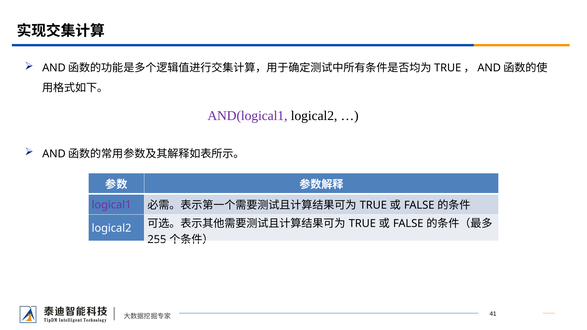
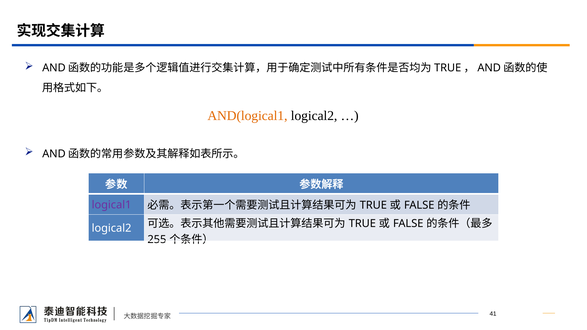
AND(logical1 colour: purple -> orange (247, 116)
